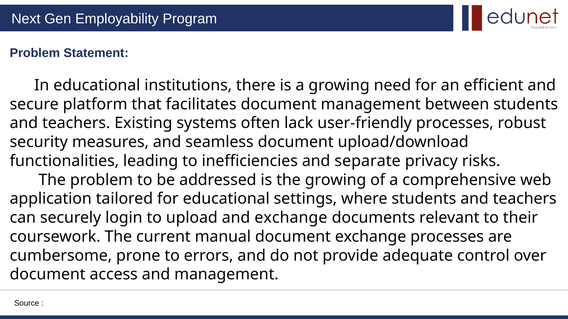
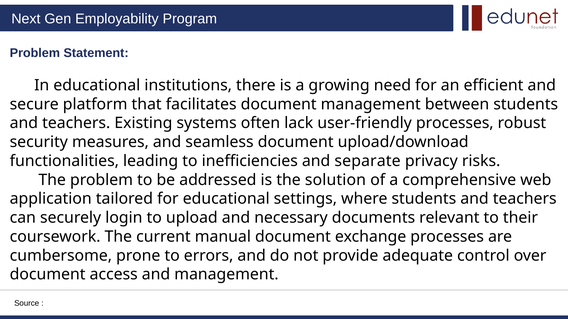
the growing: growing -> solution (335, 180)
and exchange: exchange -> necessary (291, 218)
